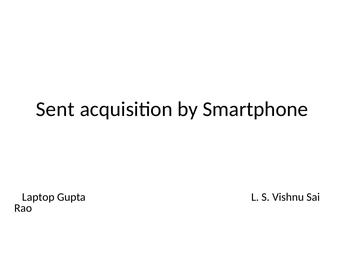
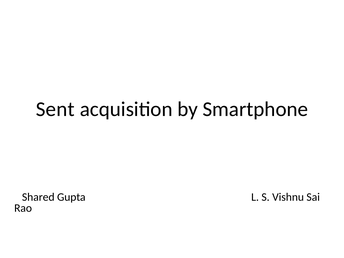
Laptop: Laptop -> Shared (38, 197)
